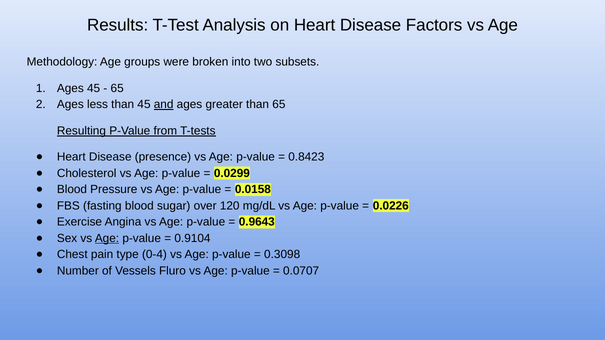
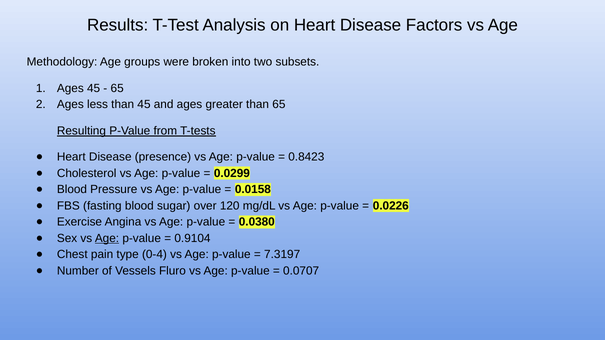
and underline: present -> none (164, 105)
0.9643: 0.9643 -> 0.0380 (257, 222)
0.3098: 0.3098 -> 7.3197 (282, 255)
